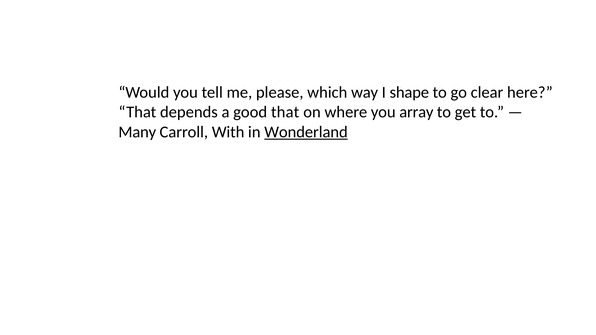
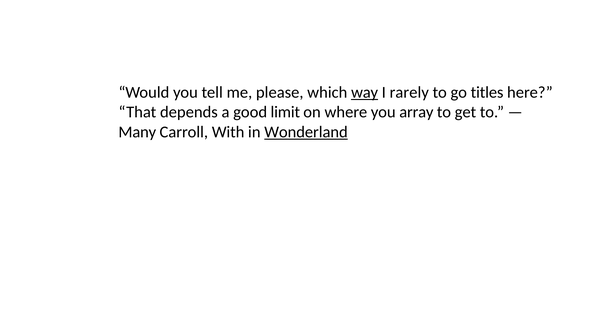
way underline: none -> present (365, 92)
shape: shape -> rarely (409, 92)
clear: clear -> titles (487, 92)
good that: that -> limit (285, 112)
